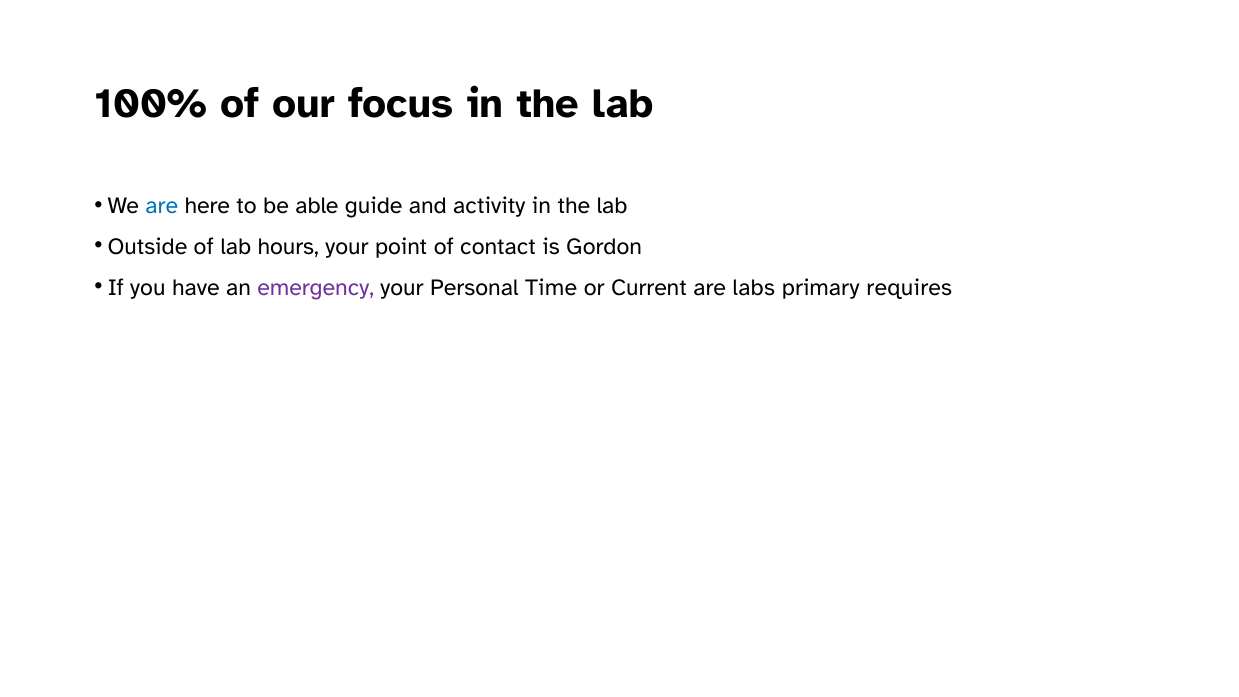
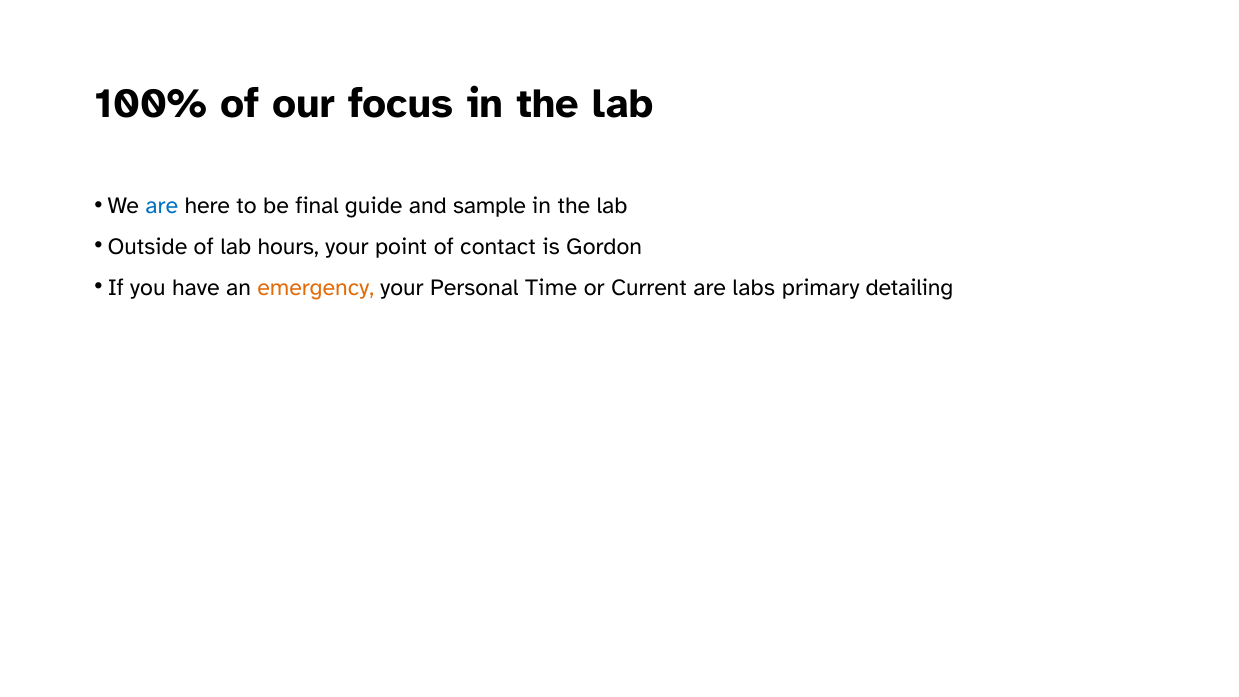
able: able -> final (317, 206)
activity: activity -> sample (489, 206)
emergency colour: purple -> orange (316, 287)
requires: requires -> detailing (910, 287)
